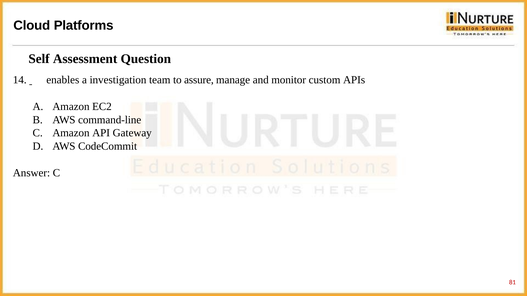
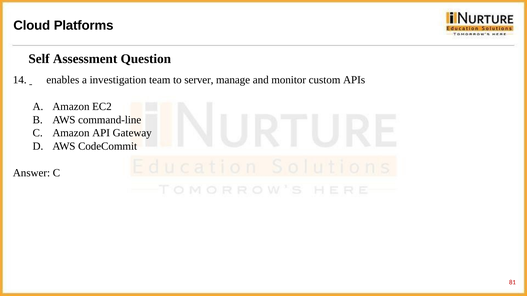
assure: assure -> server (199, 80)
